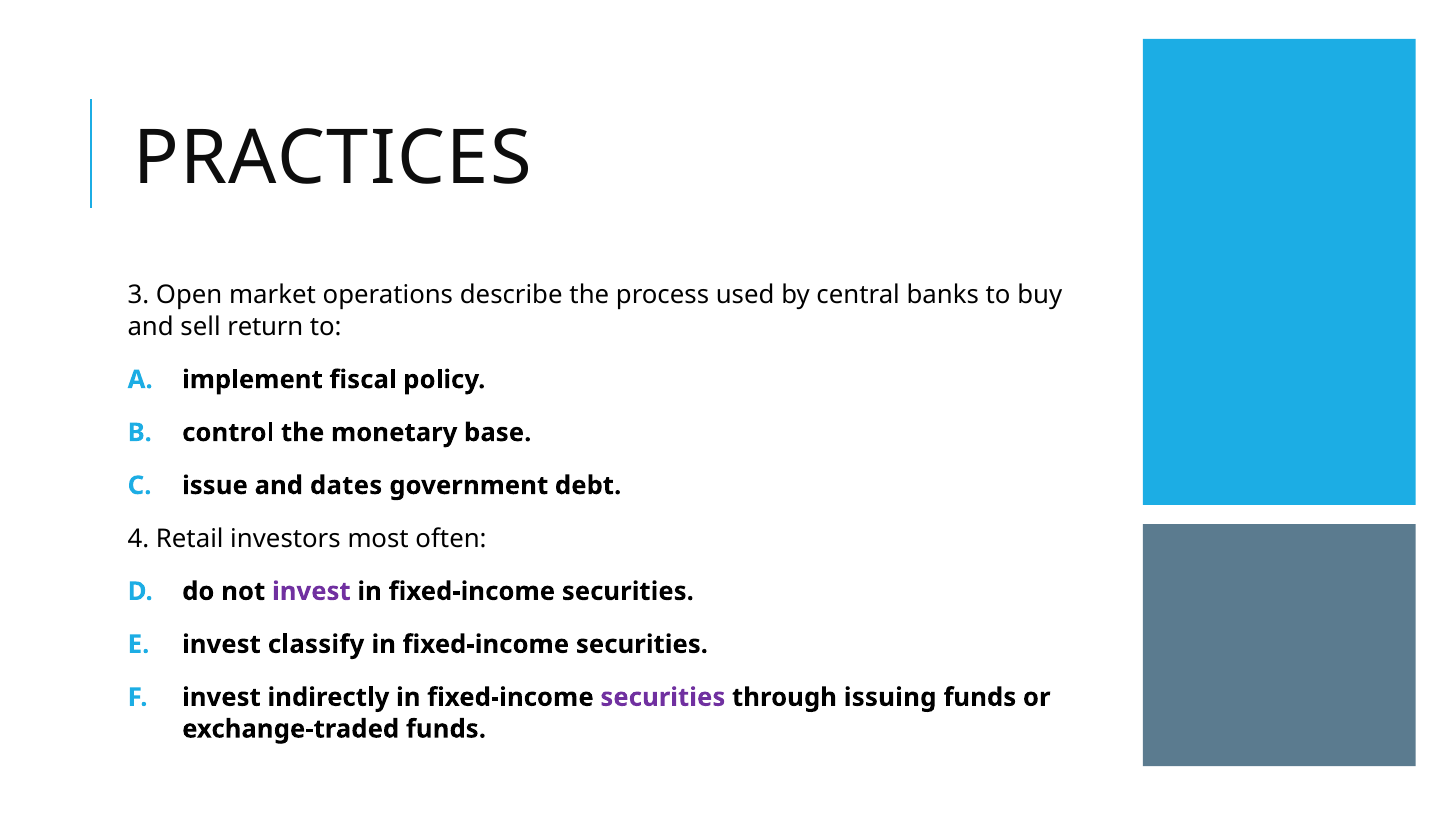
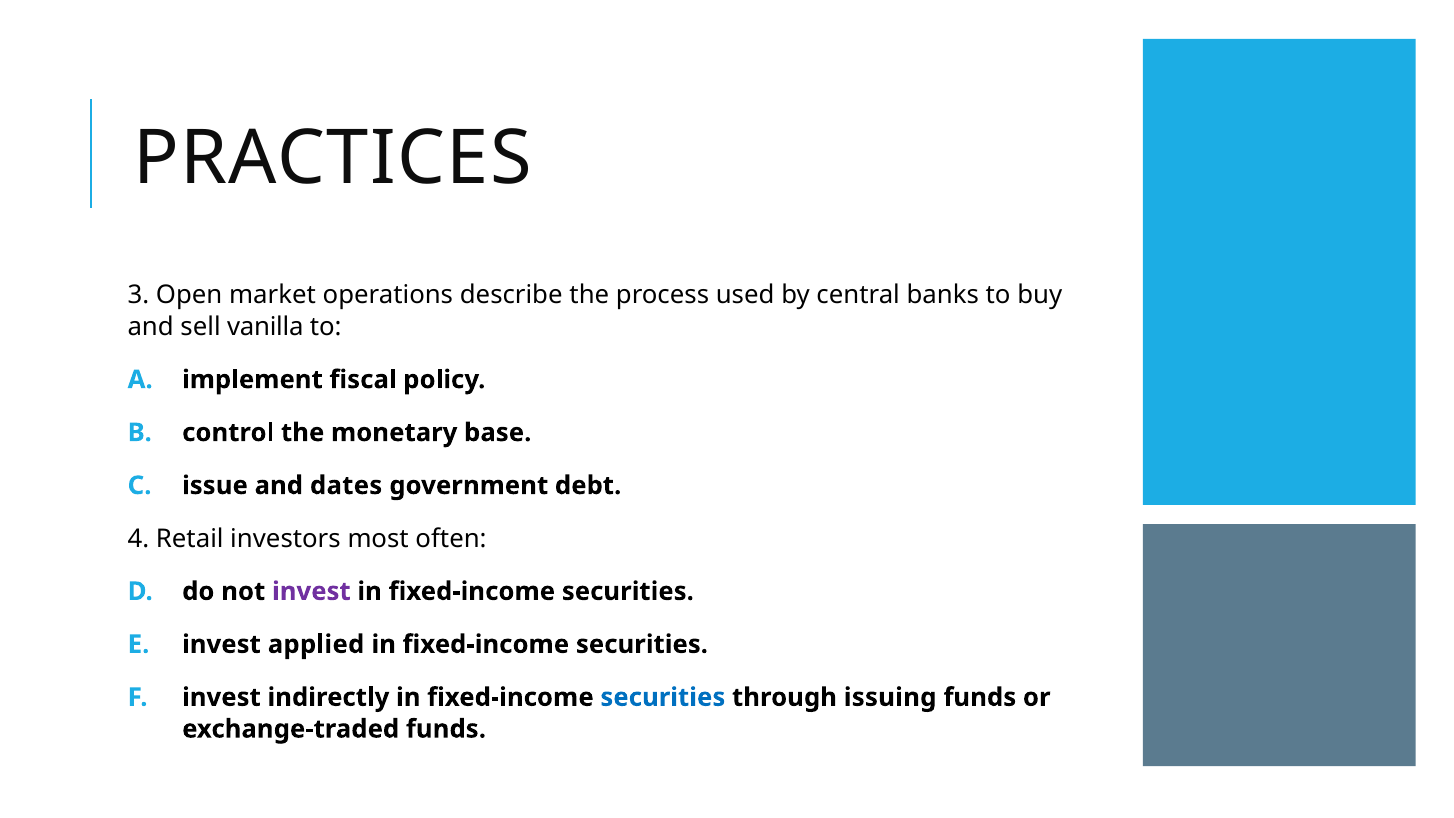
return: return -> vanilla (265, 327)
classify: classify -> applied (316, 644)
securities colour: purple -> blue (663, 697)
